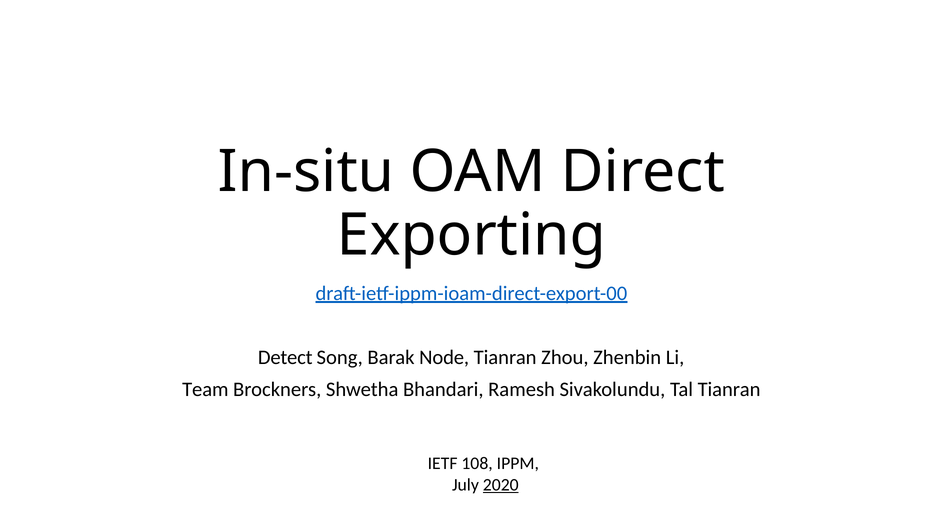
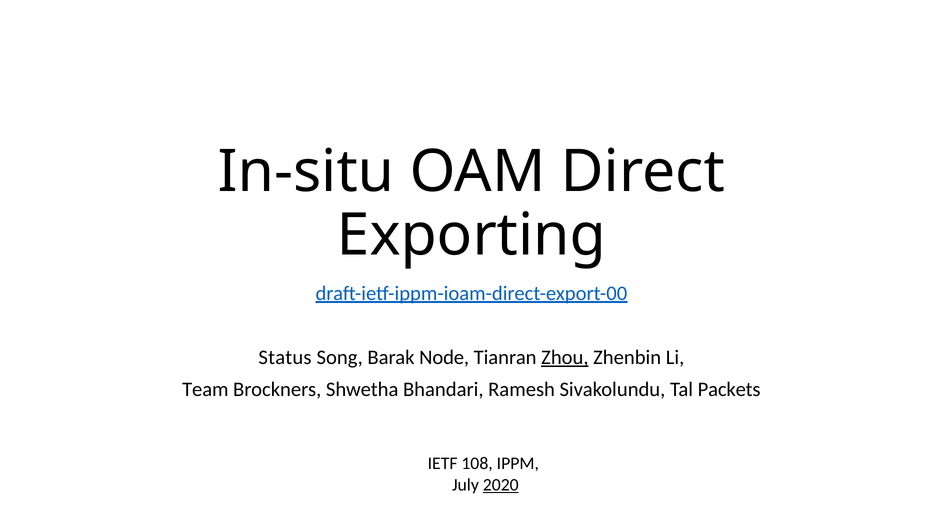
Detect: Detect -> Status (285, 358)
Zhou underline: none -> present (565, 358)
Tal Tianran: Tianran -> Packets (729, 390)
